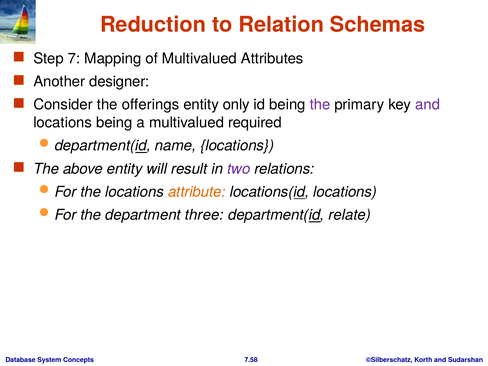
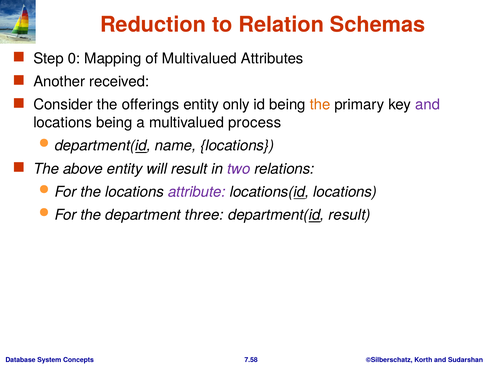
7: 7 -> 0 (74, 58)
designer: designer -> received (119, 82)
the colour: purple -> orange (320, 105)
required: required -> process (255, 123)
attribute colour: orange -> purple (197, 192)
department(id relate: relate -> result (350, 215)
